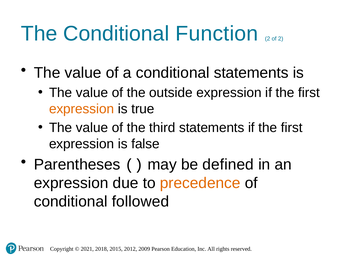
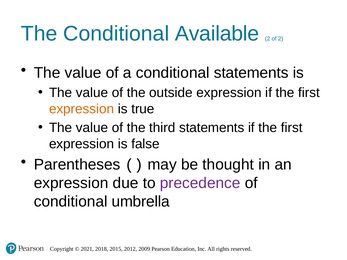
Function: Function -> Available (217, 34)
defined: defined -> thought (228, 165)
precedence colour: orange -> purple (200, 183)
followed: followed -> umbrella (141, 202)
